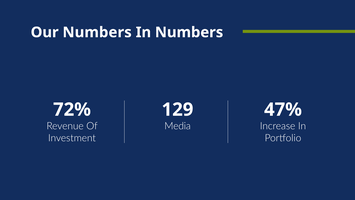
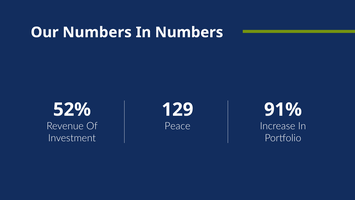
72%: 72% -> 52% (72, 109)
47%: 47% -> 91% (283, 109)
Media: Media -> Peace (177, 126)
